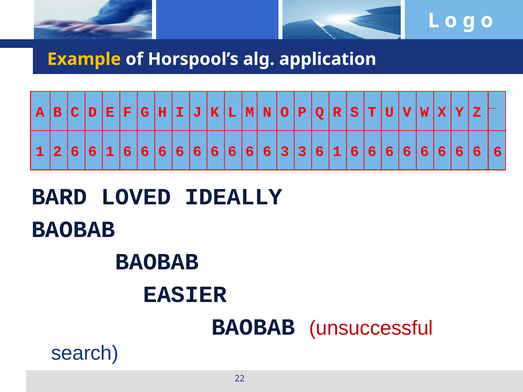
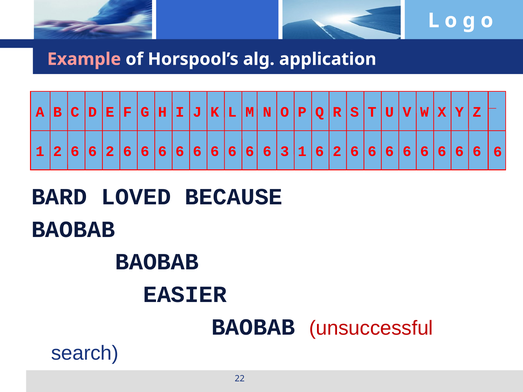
Example colour: yellow -> pink (84, 59)
6 6 1: 1 -> 2 (110, 151)
3 3: 3 -> 1 (302, 151)
1: 1 -> 2 (337, 151)
IDEALLY: IDEALLY -> BECAUSE (234, 197)
